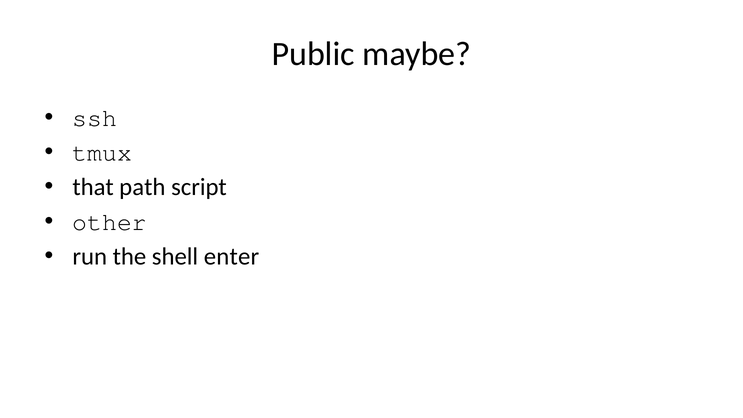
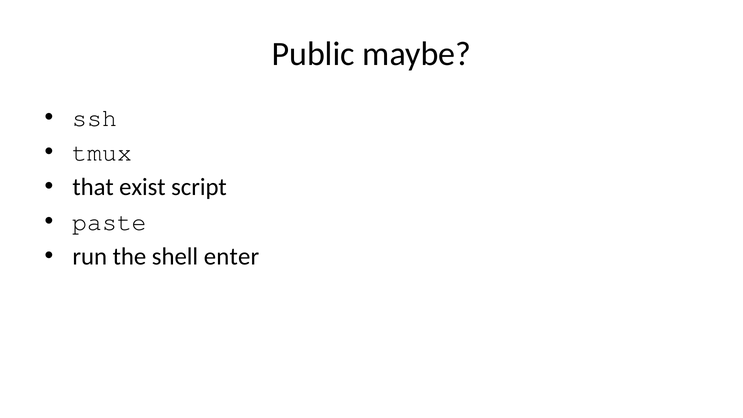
path: path -> exist (142, 187)
other: other -> paste (110, 222)
